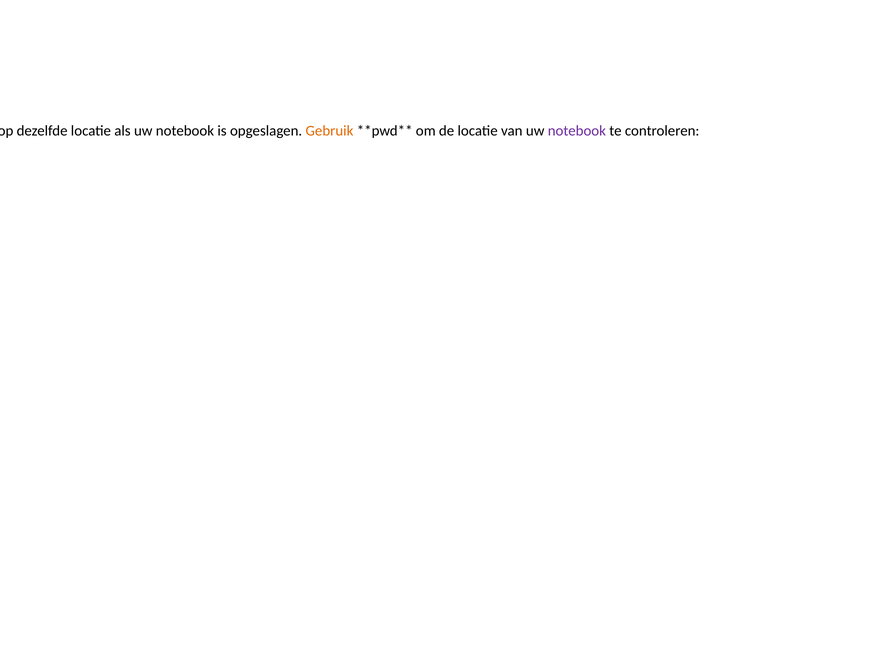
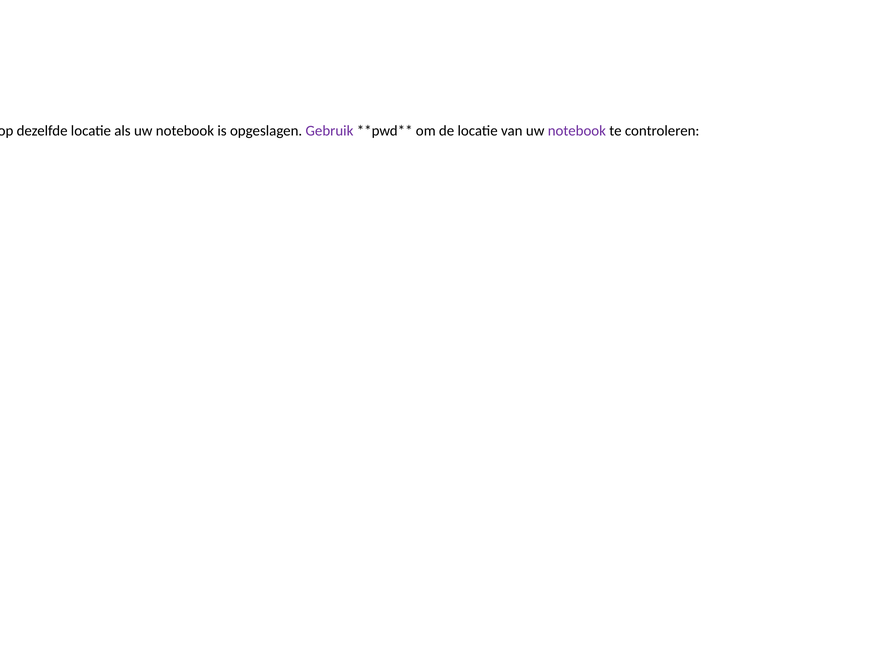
Gebruik colour: orange -> purple (330, 131)
